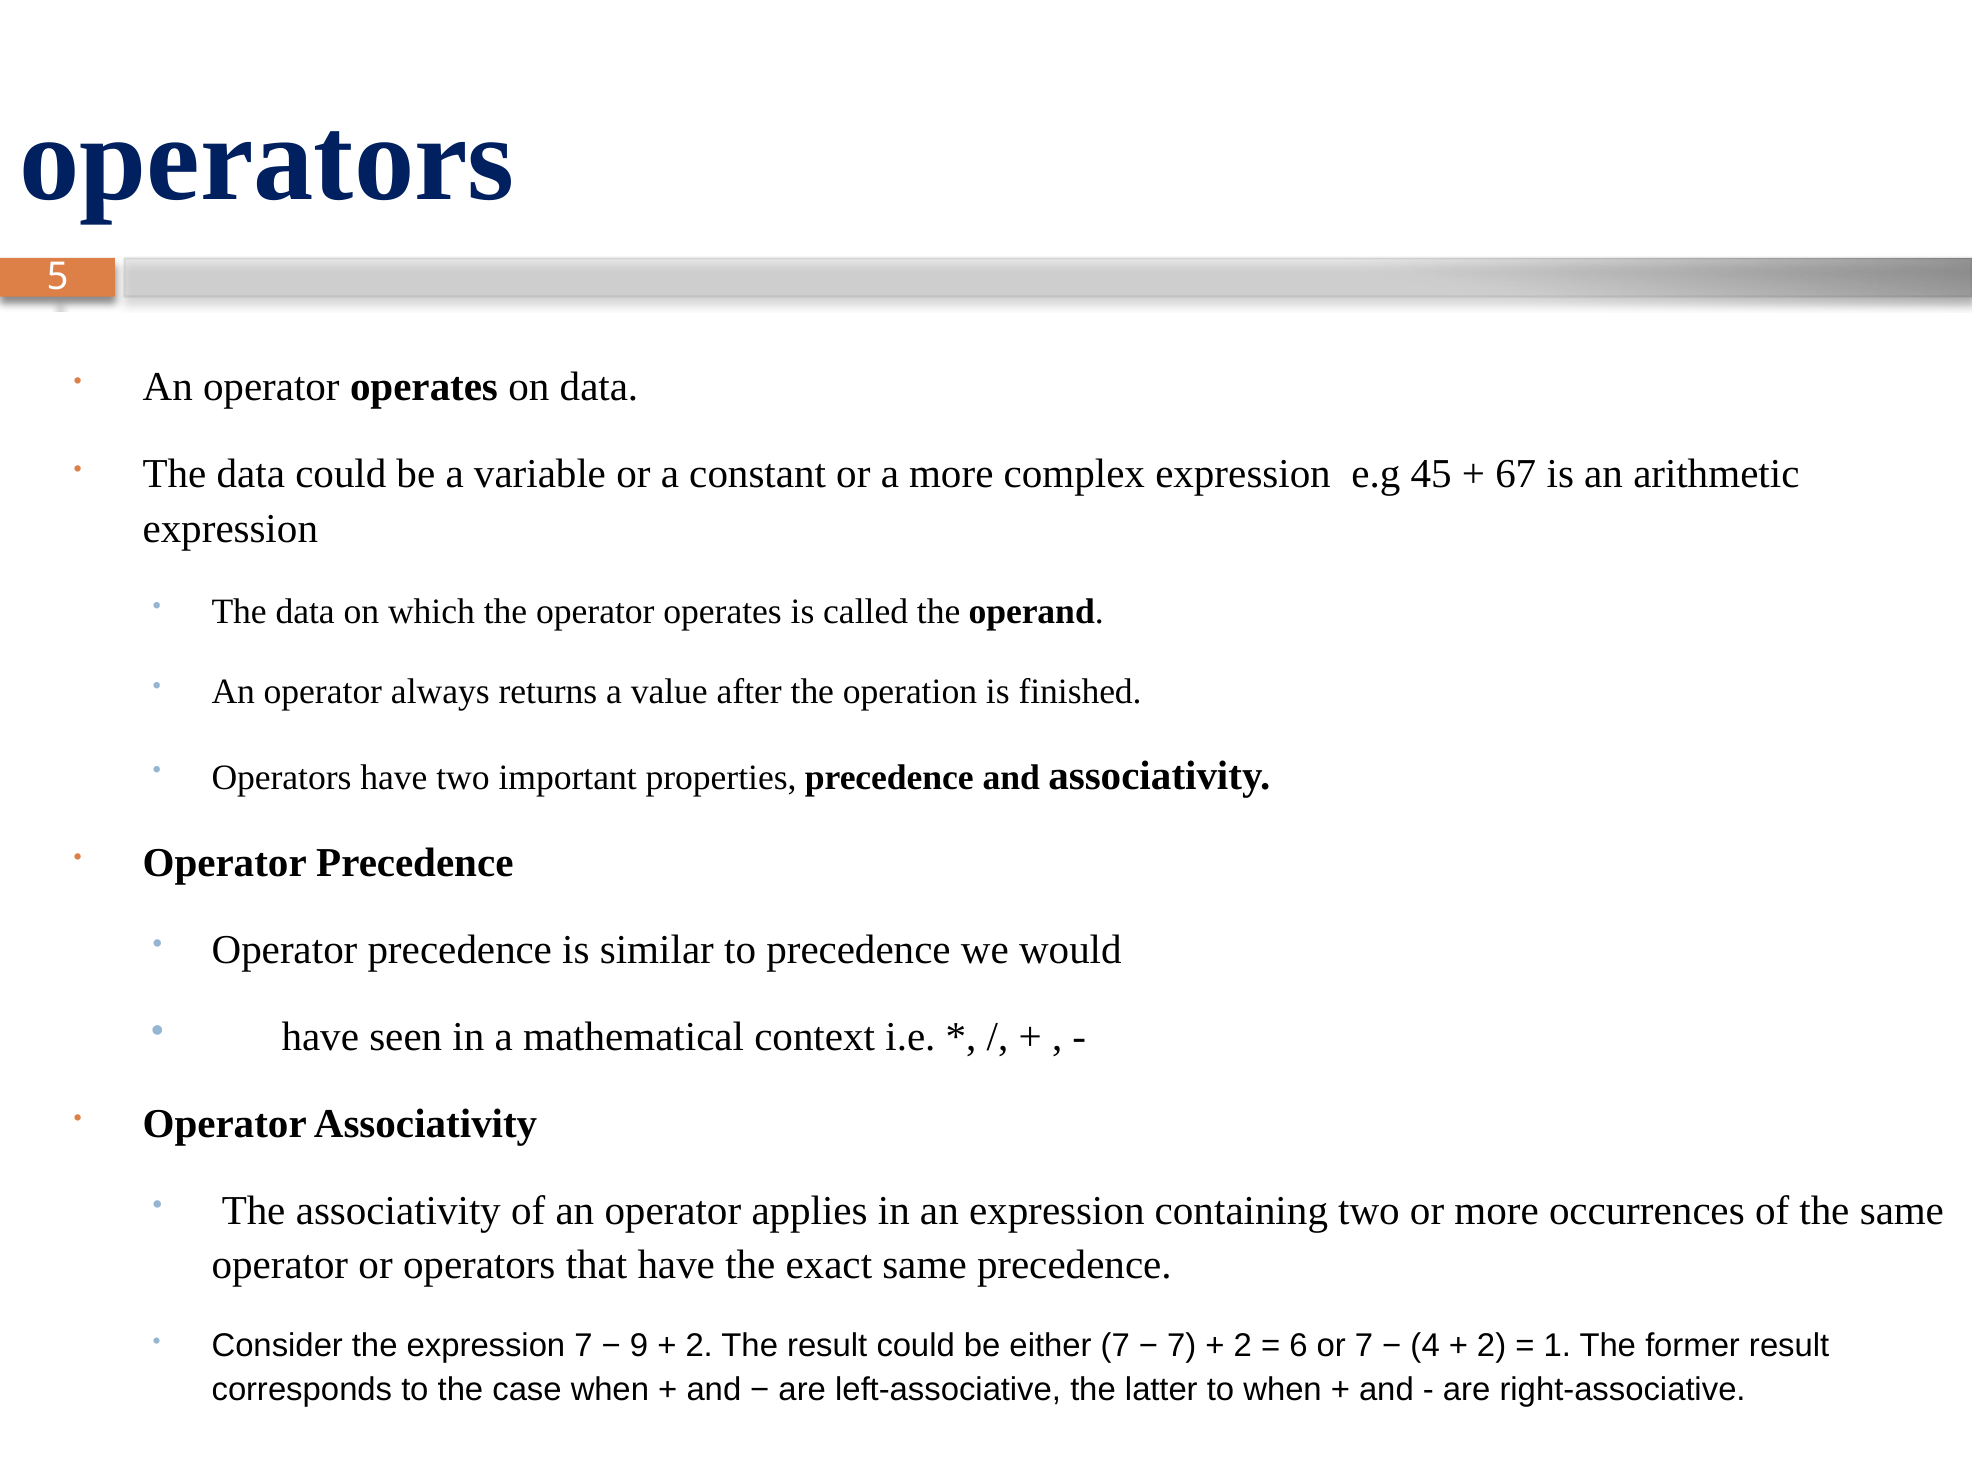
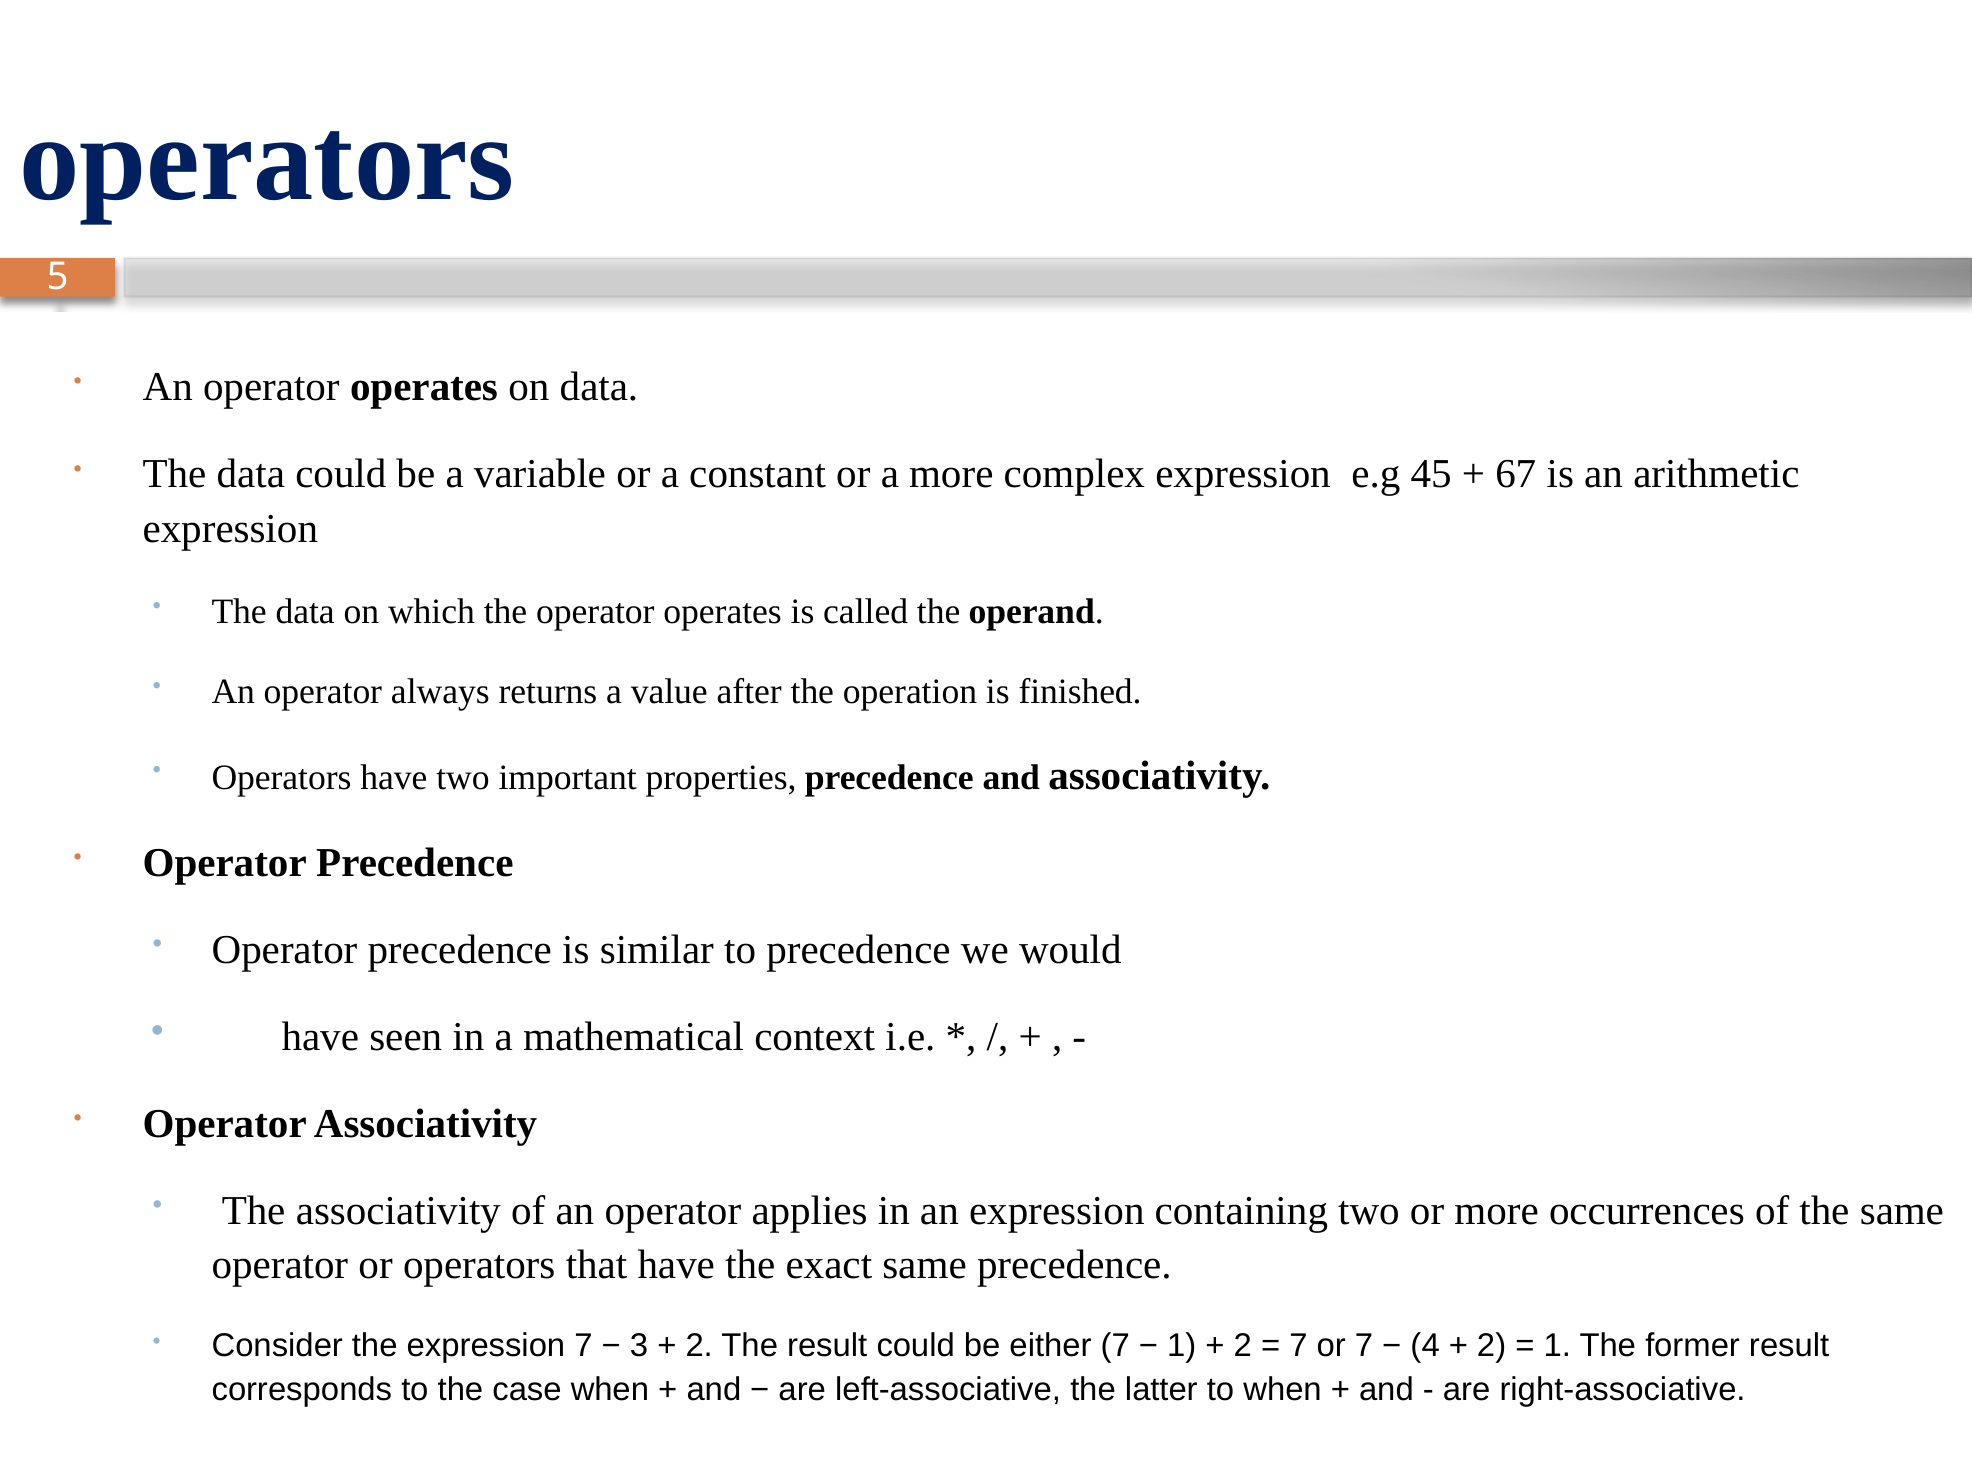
9: 9 -> 3 (639, 1346)
7: 7 -> 1 (1182, 1346)
6: 6 -> 7 (1299, 1346)
